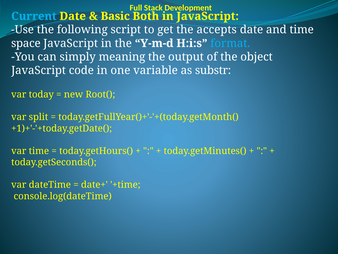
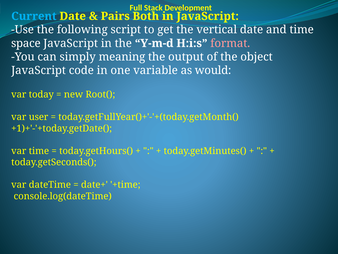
Basic: Basic -> Pairs (115, 16)
accepts: accepts -> vertical (217, 30)
format colour: light blue -> pink (230, 43)
substr: substr -> would (213, 70)
split: split -> user (39, 117)
